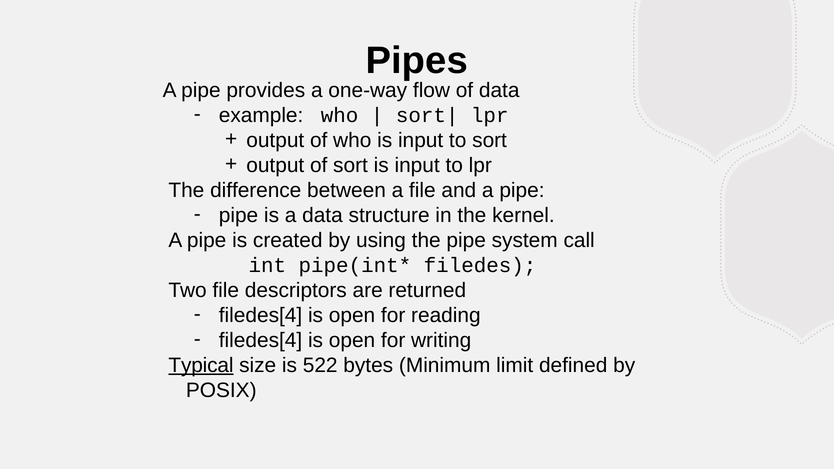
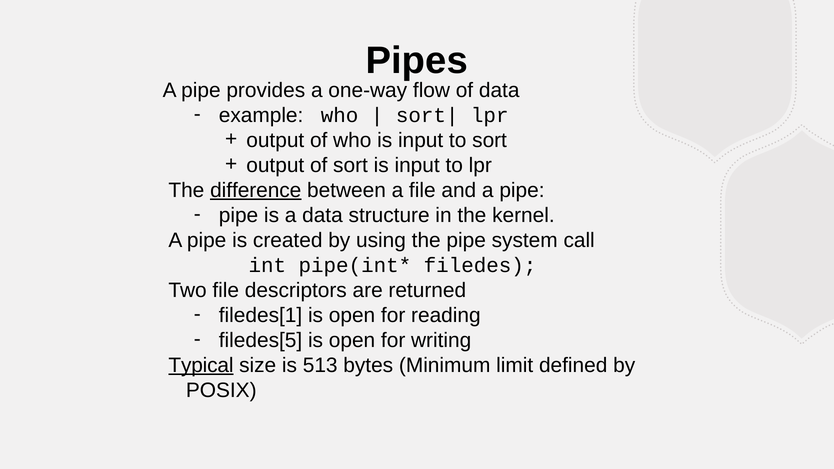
difference underline: none -> present (256, 190)
filedes[4: filedes[4 -> filedes[1 (261, 315)
filedes[4: filedes[4 -> filedes[5 (261, 340)
522: 522 -> 513 (320, 365)
